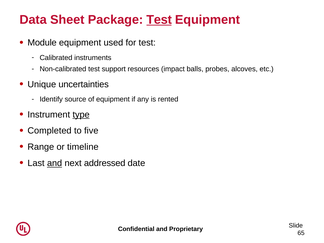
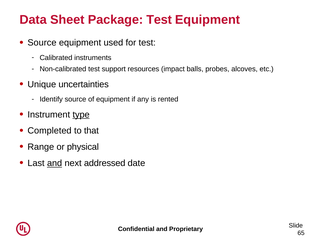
Test underline: present -> none (159, 20)
Module: Module -> Source (42, 43)
five: five -> that (91, 131)
timeline: timeline -> physical (83, 147)
